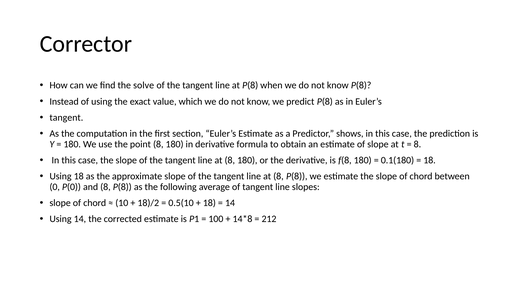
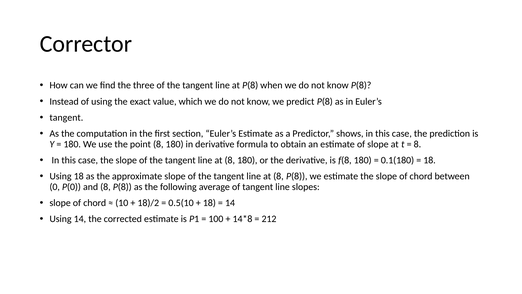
solve: solve -> three (144, 85)
